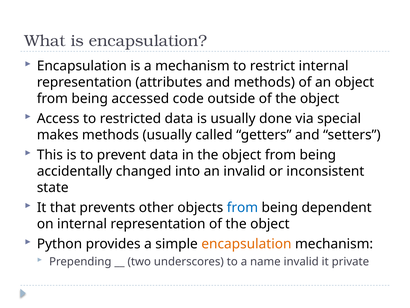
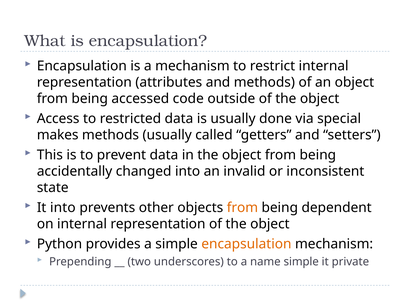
It that: that -> into (63, 207)
from colour: blue -> orange (242, 207)
name invalid: invalid -> simple (301, 261)
